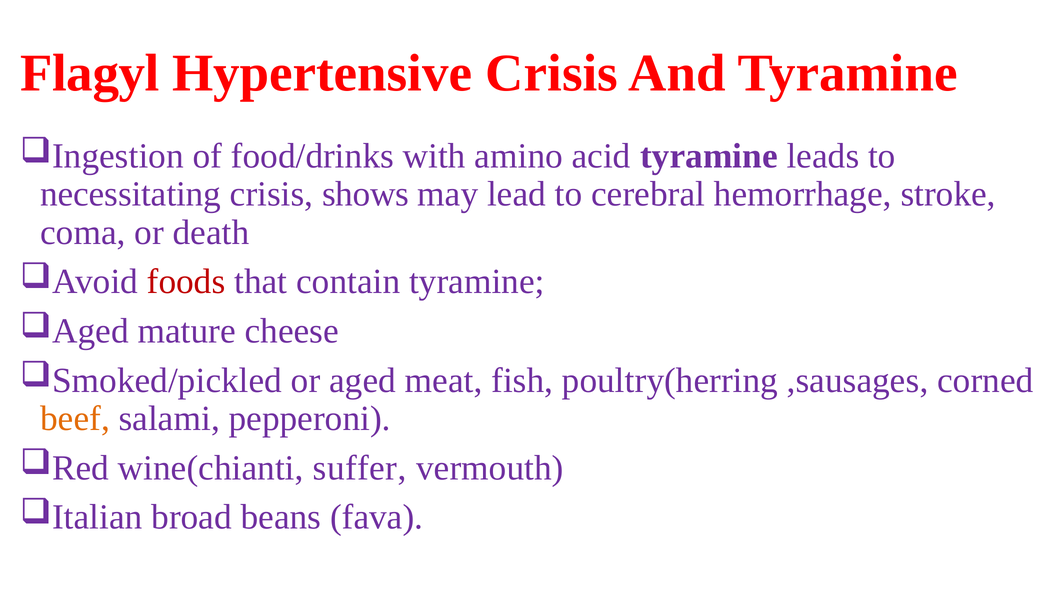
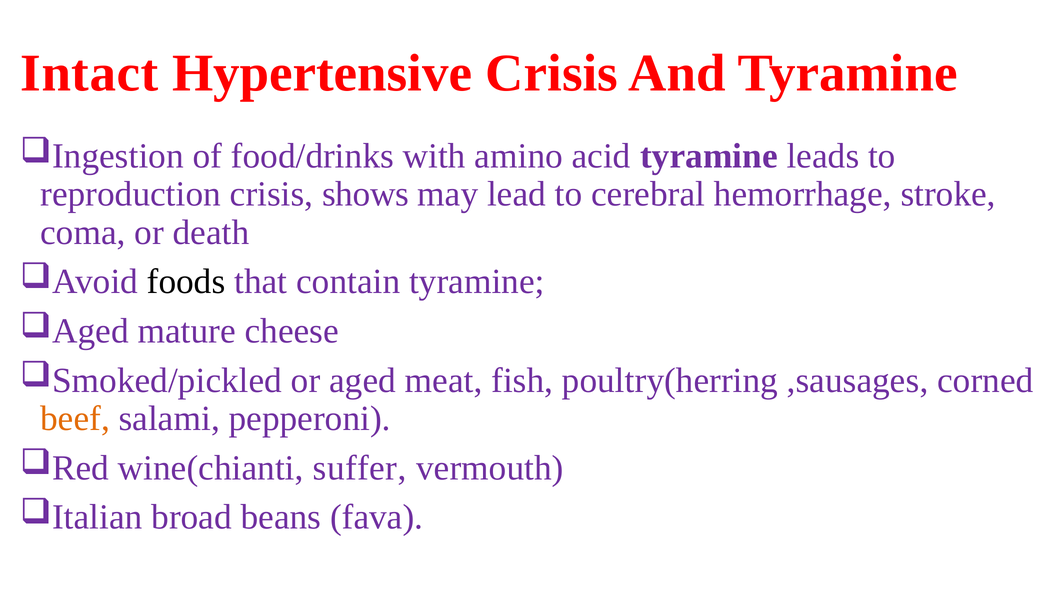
Flagyl: Flagyl -> Intact (89, 73)
necessitating: necessitating -> reproduction (131, 194)
foods colour: red -> black (186, 282)
